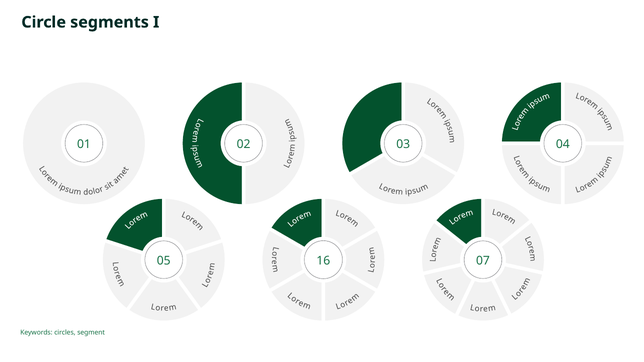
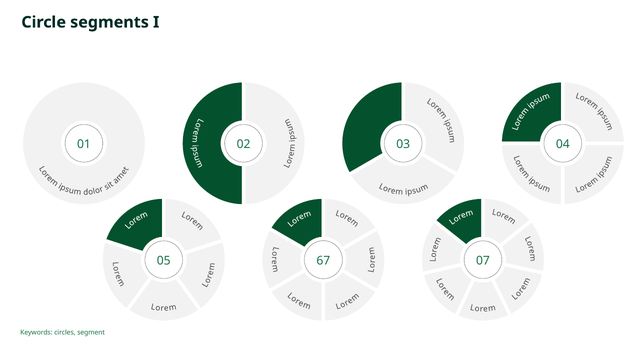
16: 16 -> 67 (323, 261)
